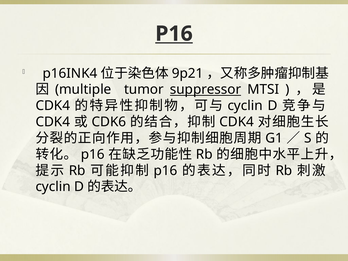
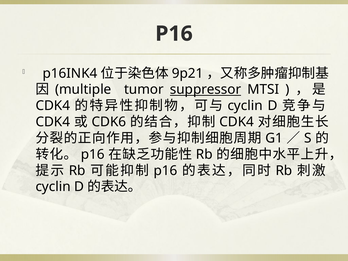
P16 underline: present -> none (174, 34)
